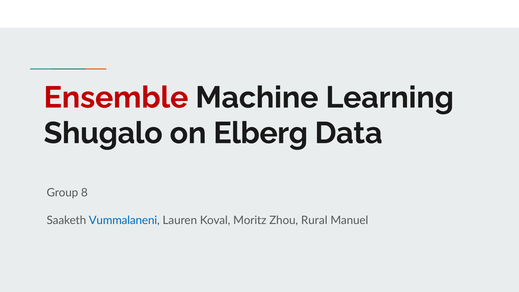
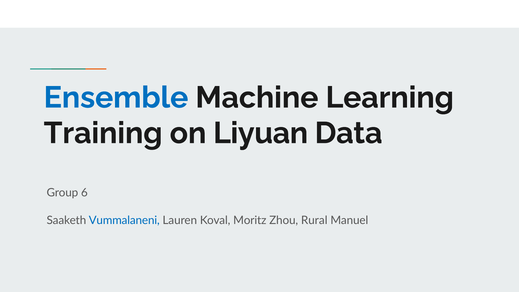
Ensemble colour: red -> blue (116, 98)
Shugalo: Shugalo -> Training (103, 133)
Elberg: Elberg -> Liyuan (261, 133)
8: 8 -> 6 (84, 193)
